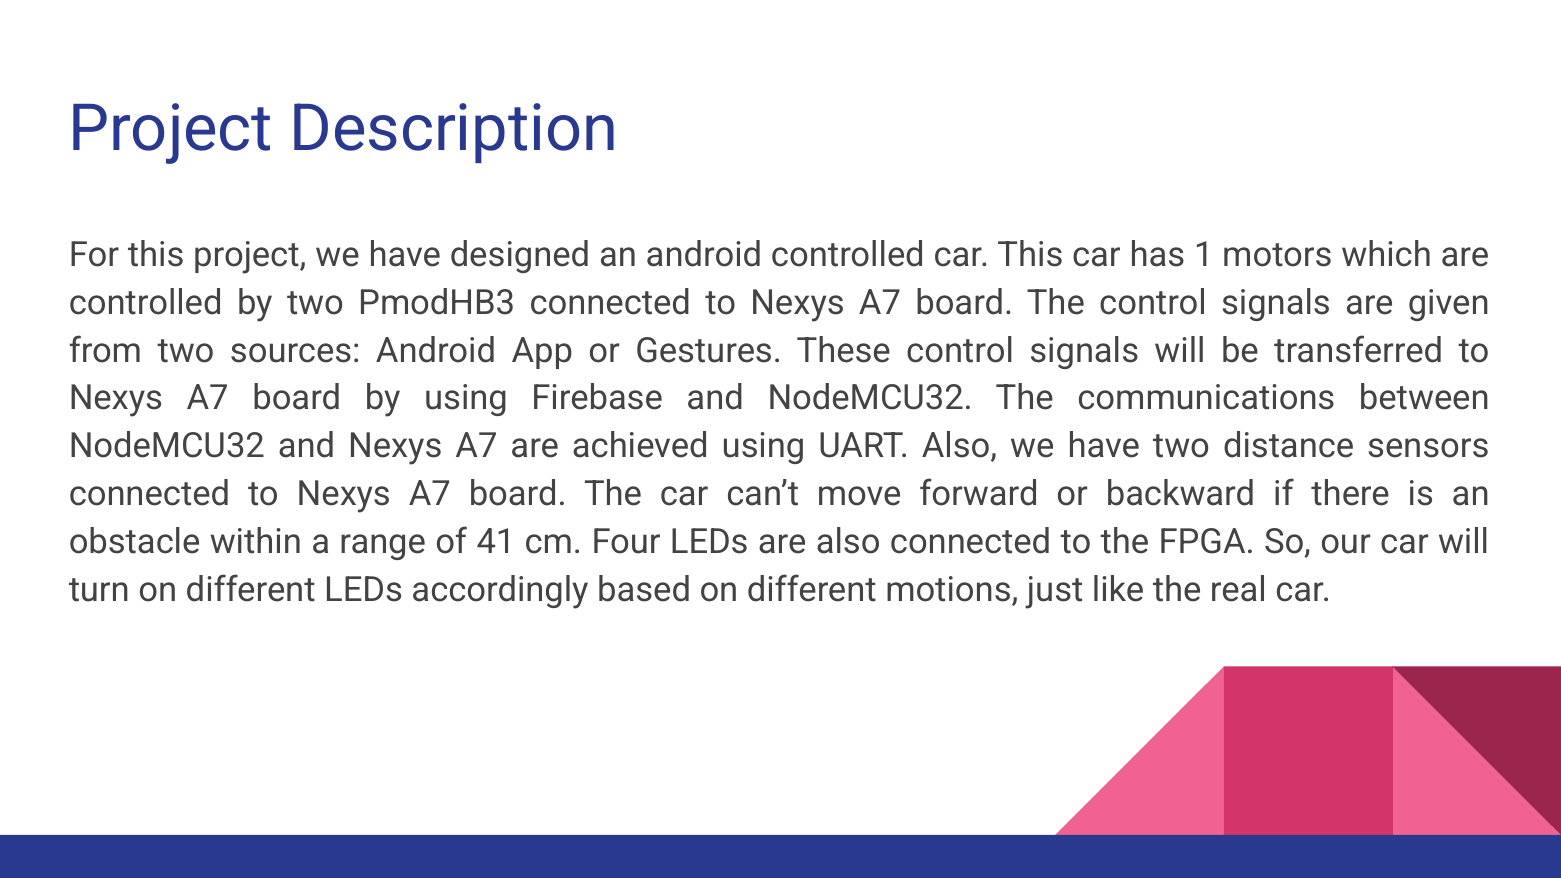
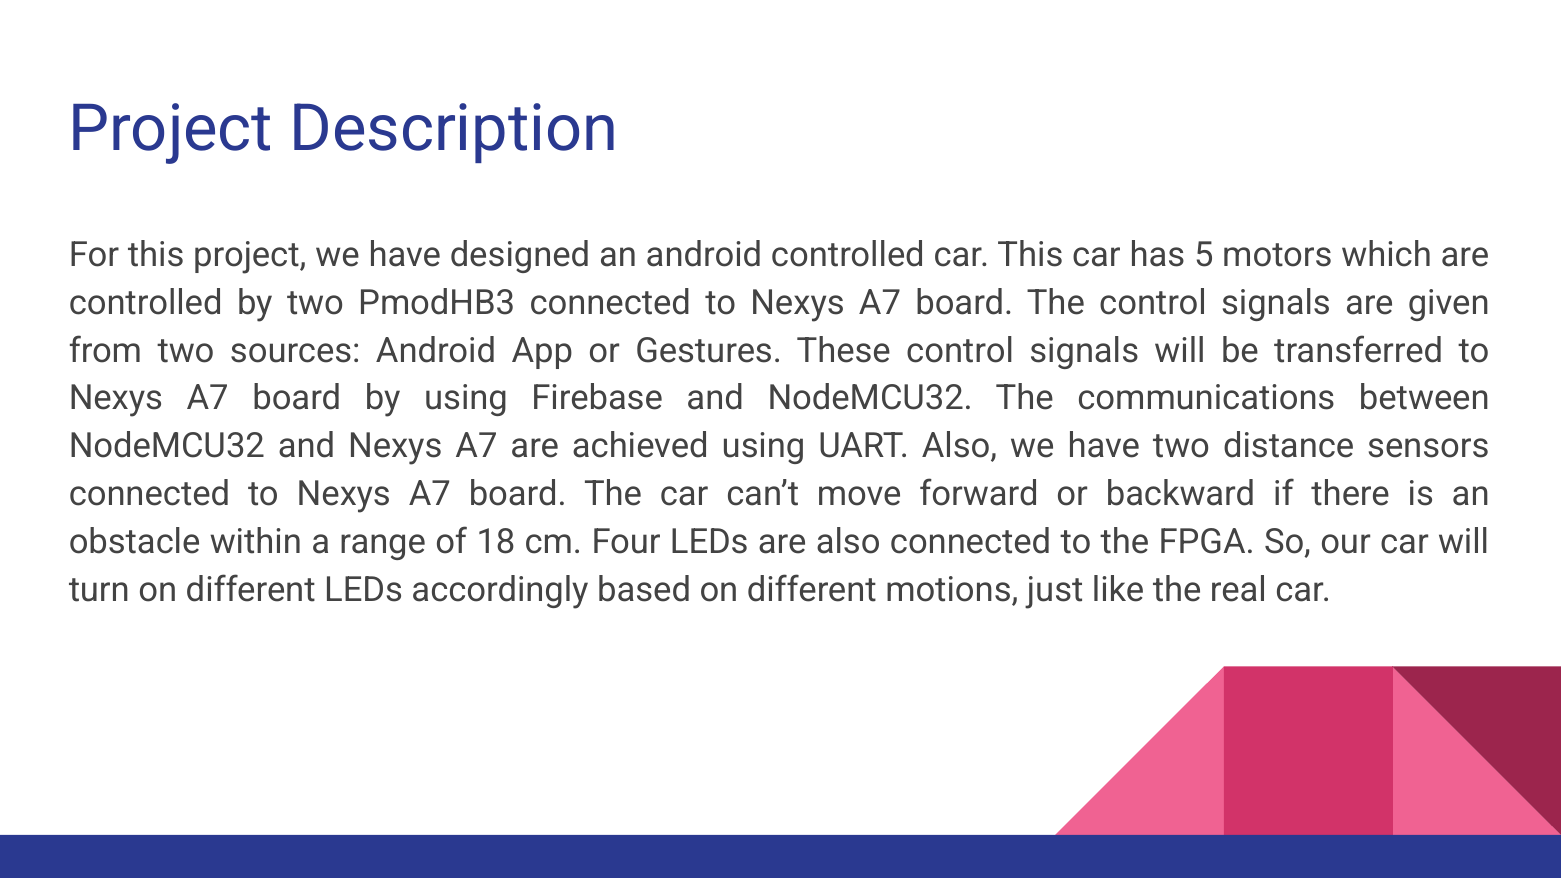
1: 1 -> 5 (1204, 255)
41: 41 -> 18 (496, 542)
